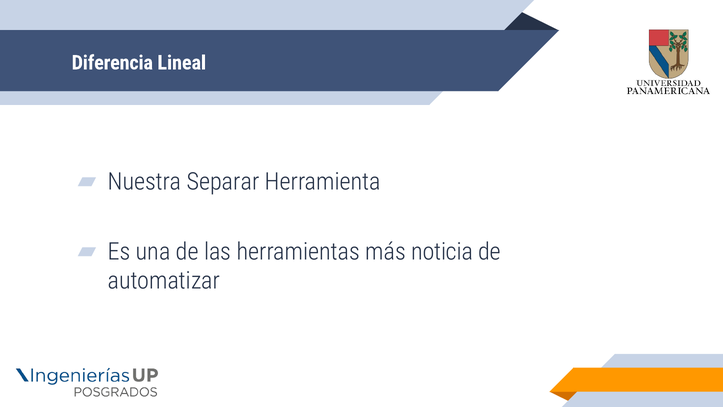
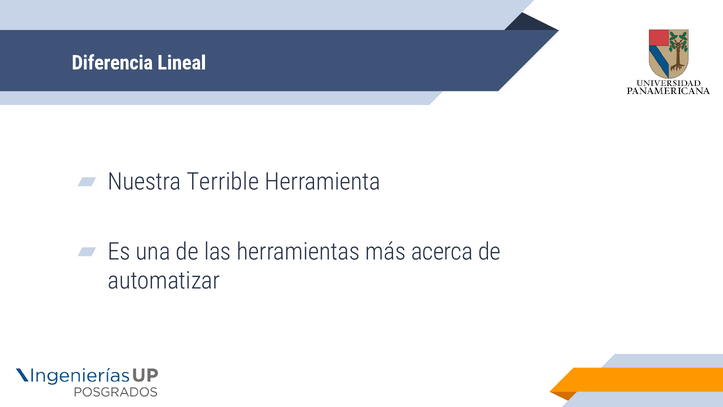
Separar: Separar -> Terrible (223, 182)
noticia: noticia -> acerca (442, 251)
